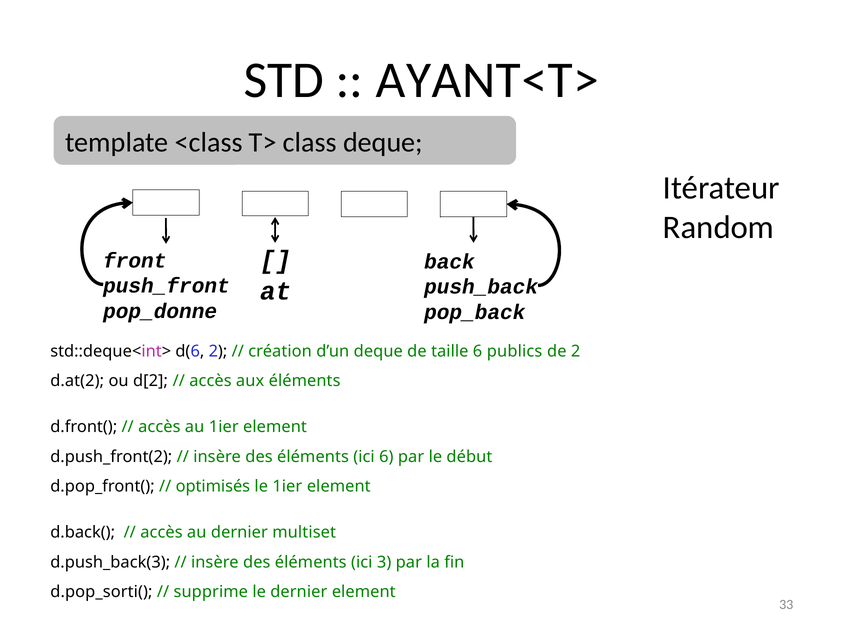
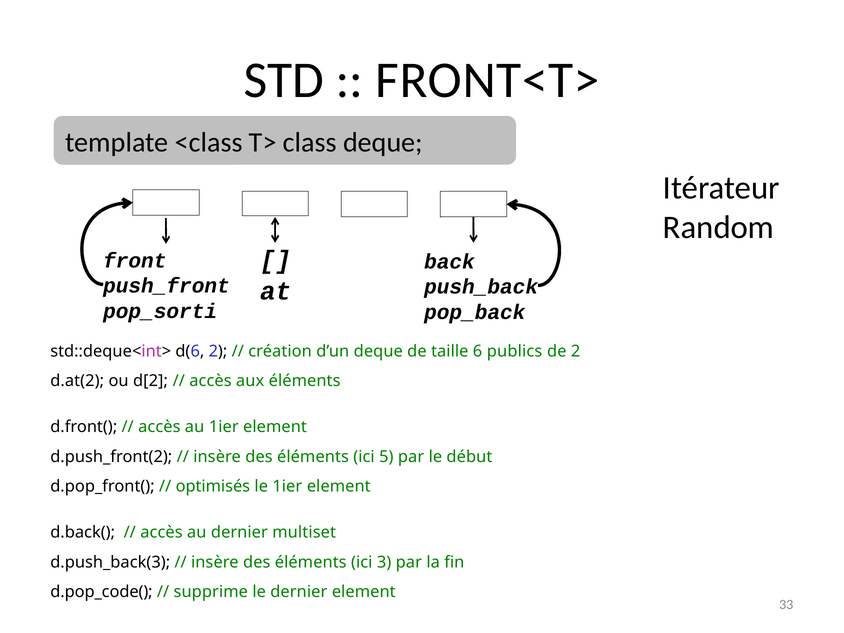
AYANT<T>: AYANT<T> -> FRONT<T> (487, 80)
pop_donne: pop_donne -> pop_sorti (160, 311)
ici 6: 6 -> 5 (386, 457)
d.pop_sorti(: d.pop_sorti( -> d.pop_code( (101, 592)
